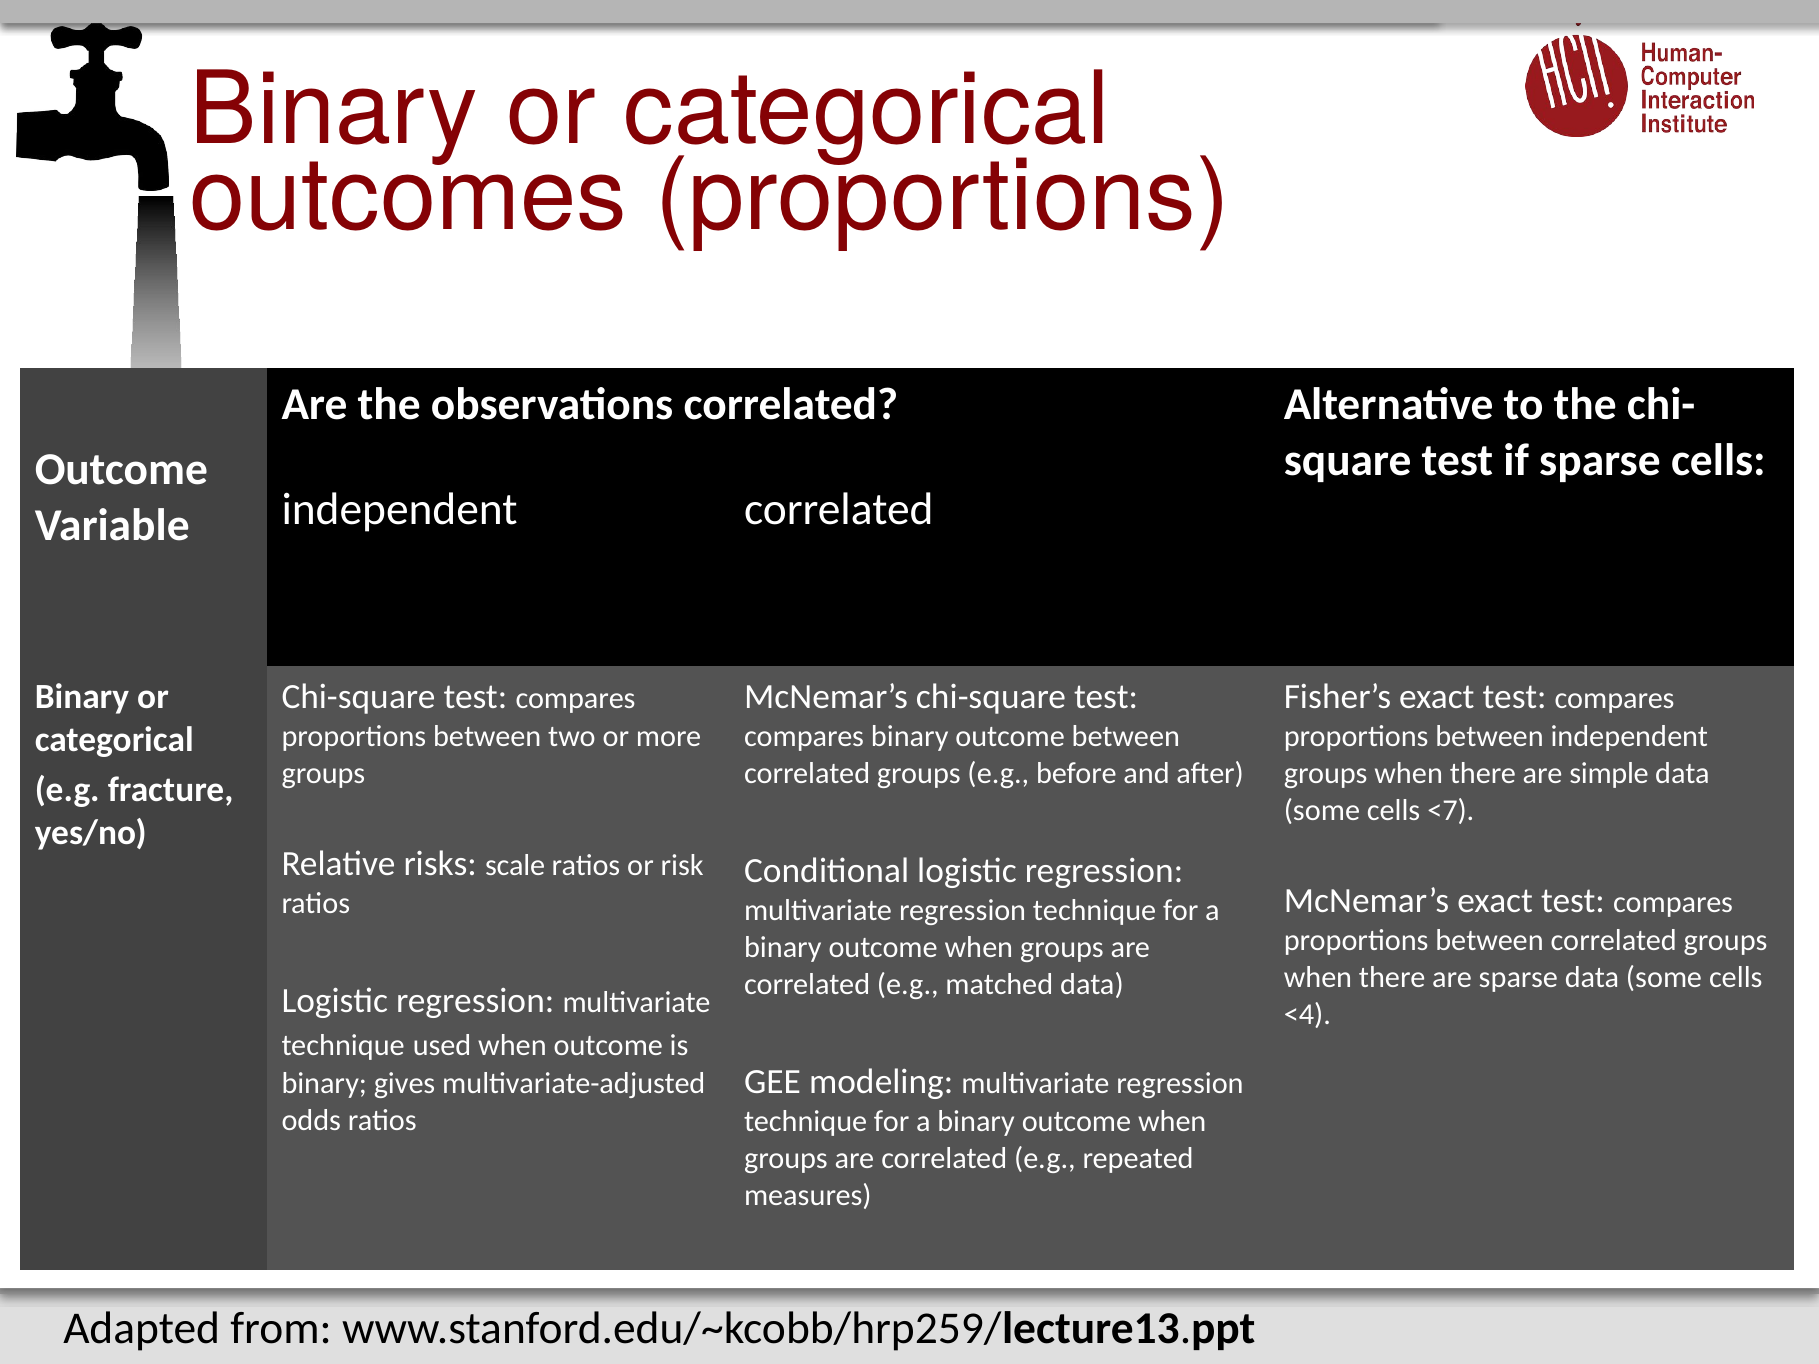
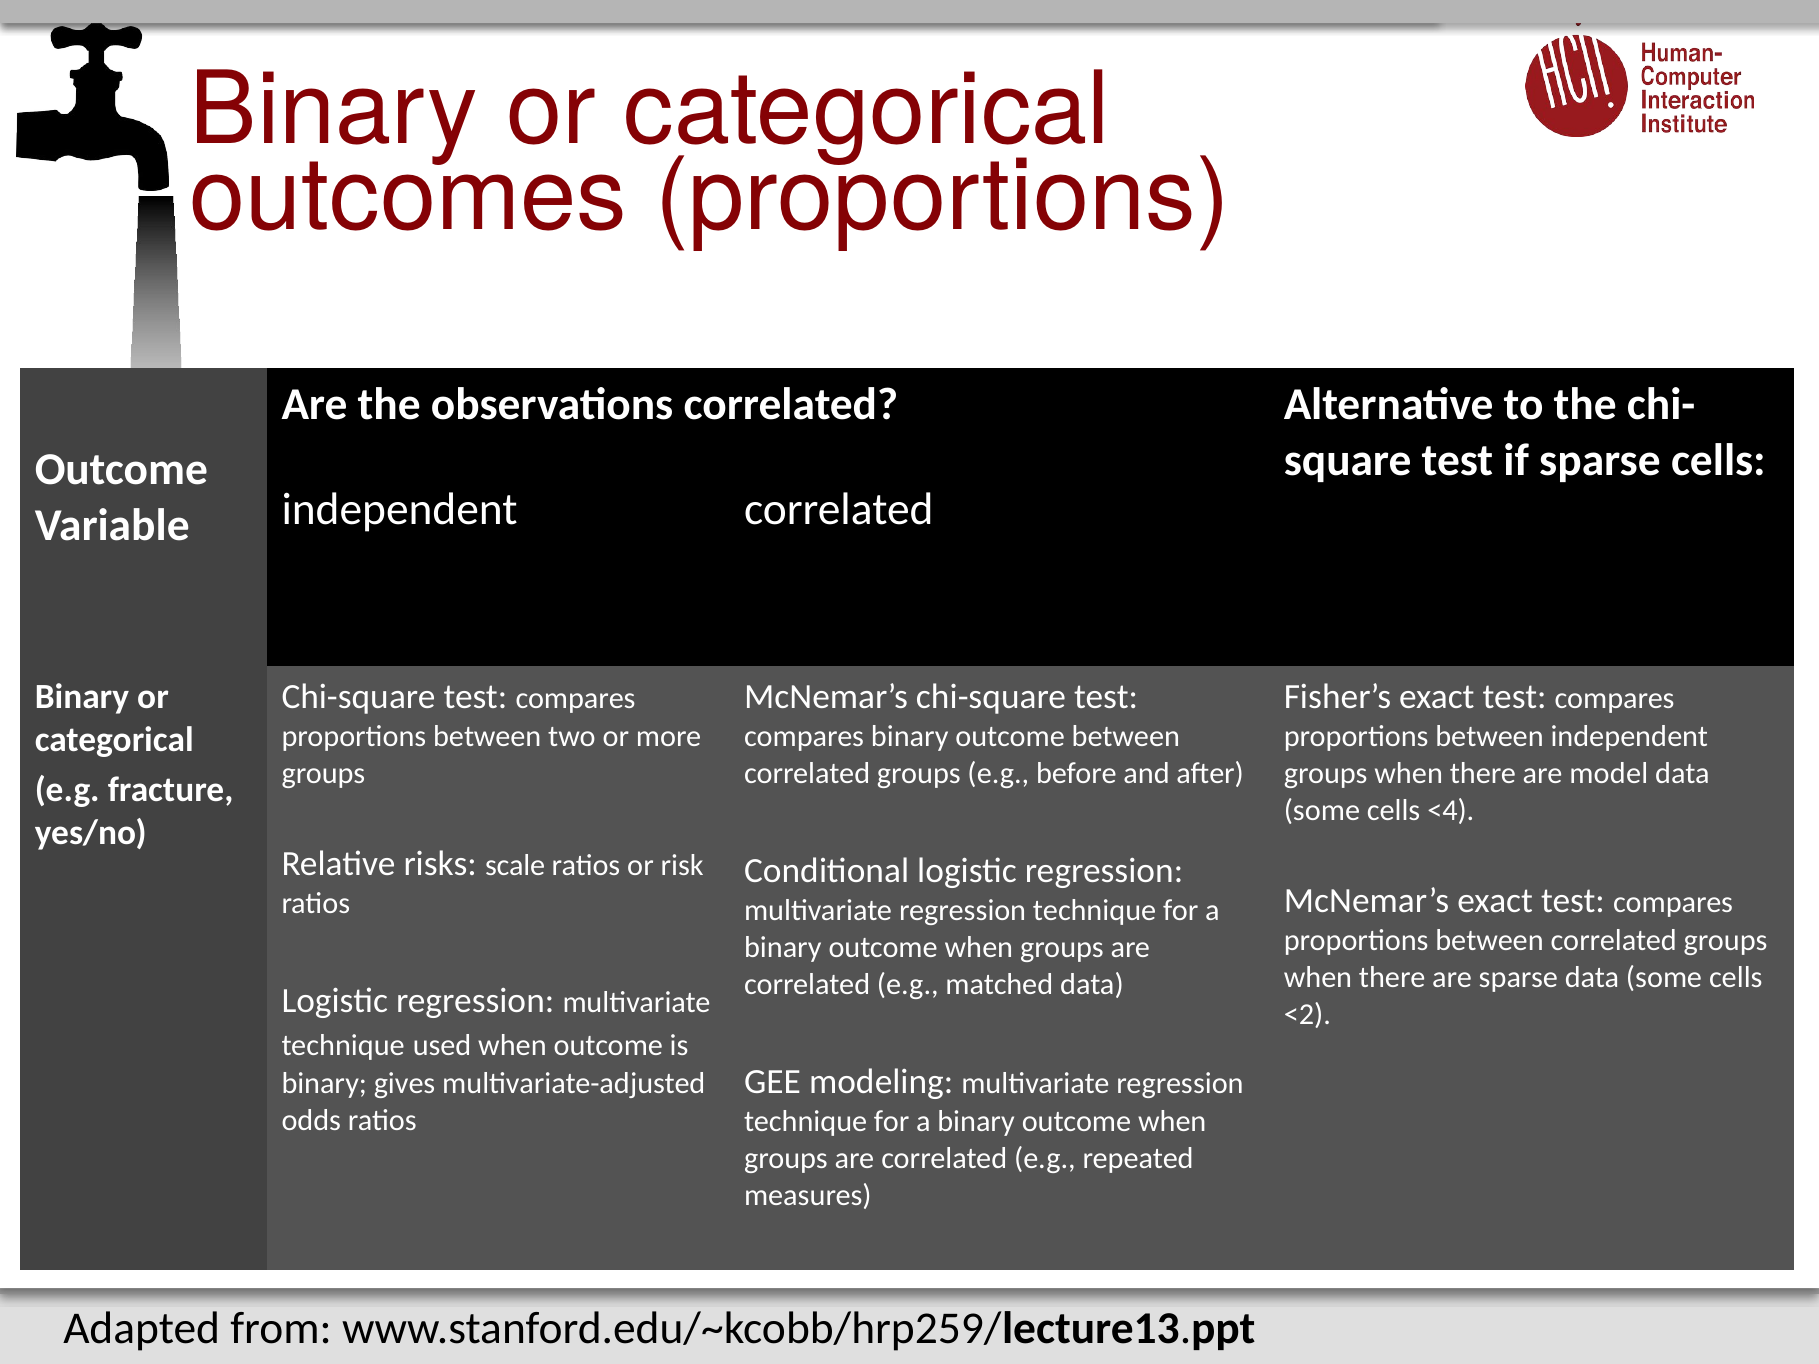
simple: simple -> model (1609, 774)
<7: <7 -> <4 (1451, 811)
<4: <4 -> <2 (1307, 1015)
